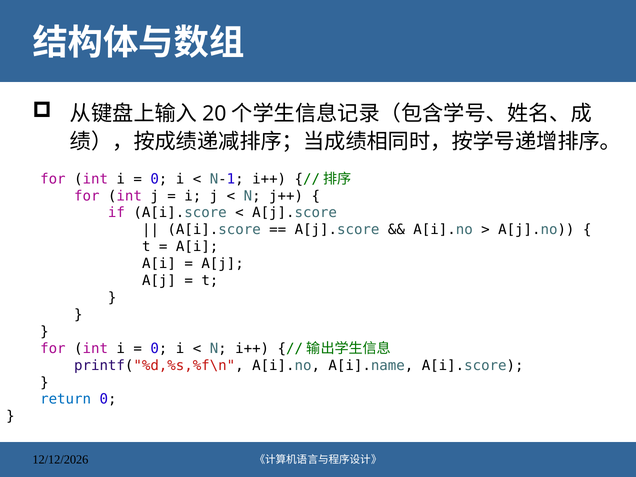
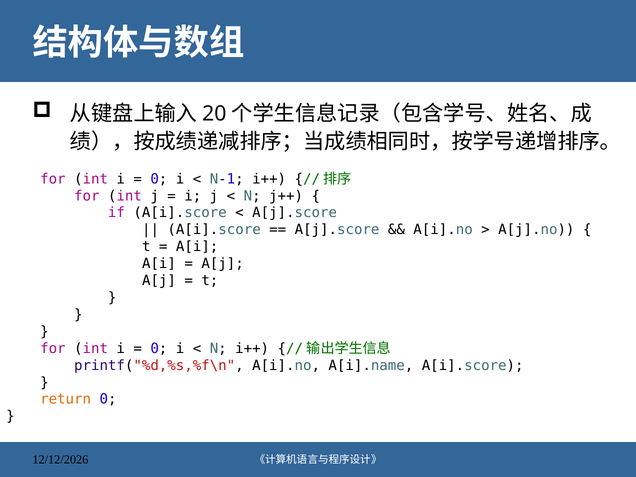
return colour: blue -> orange (66, 399)
